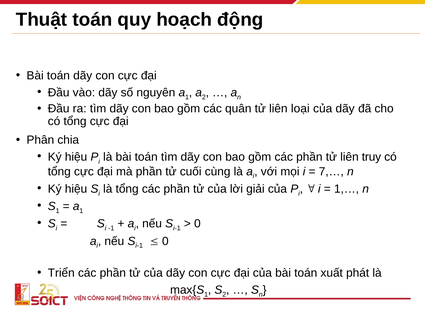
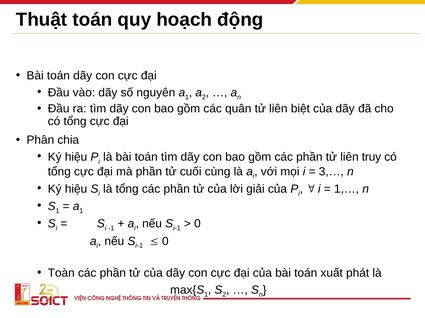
loại: loại -> biệt (300, 109)
7,…: 7,… -> 3,… (331, 172)
Triển: Triển -> Toàn (61, 273)
